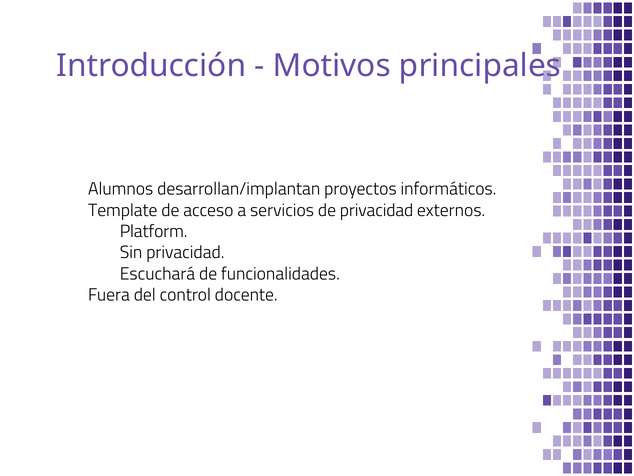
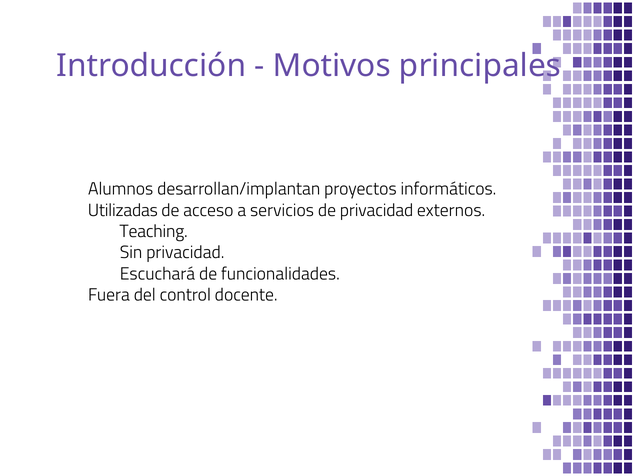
Template: Template -> Utilizadas (123, 210)
Platform: Platform -> Teaching (154, 231)
